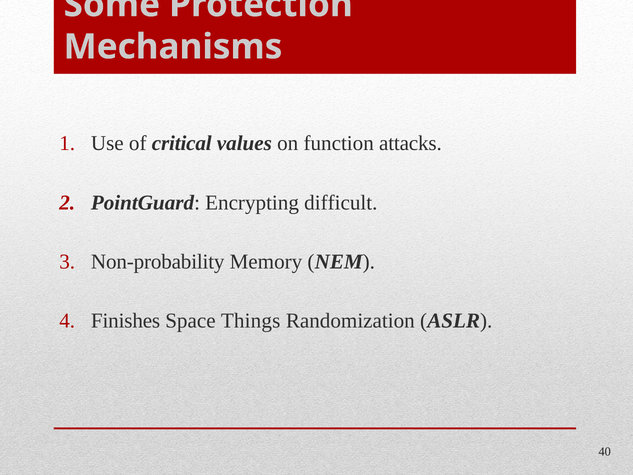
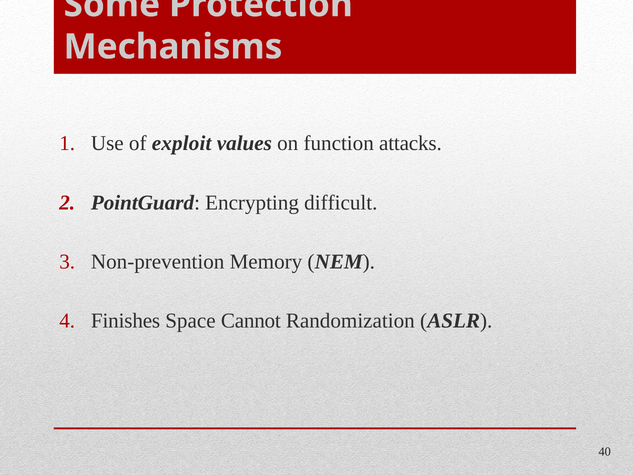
critical: critical -> exploit (182, 143)
Non-probability: Non-probability -> Non-prevention (158, 262)
Things: Things -> Cannot (251, 321)
